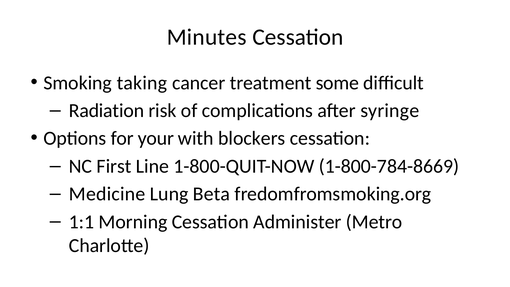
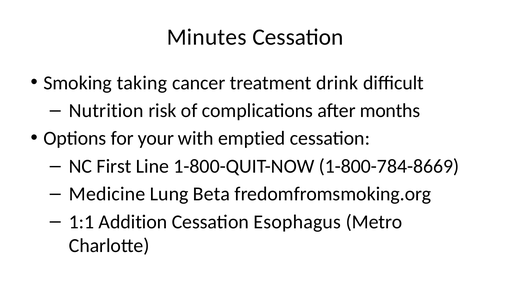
some: some -> drink (337, 83)
Radiation: Radiation -> Nutrition (106, 111)
syringe: syringe -> months (390, 111)
blockers: blockers -> emptied (252, 138)
Morning: Morning -> Addition (133, 222)
Administer: Administer -> Esophagus (297, 222)
